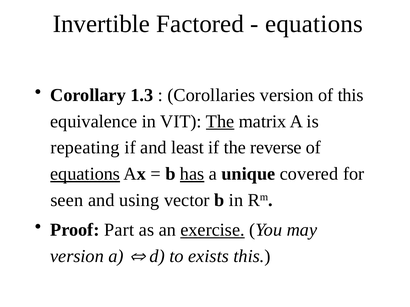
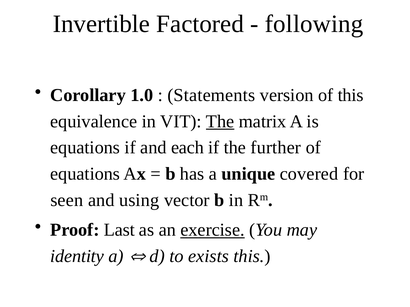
equations: equations -> following (314, 24)
1.3: 1.3 -> 1.0 (142, 95)
Corollaries: Corollaries -> Statements (211, 95)
repeating: repeating -> equations (85, 148)
least: least -> each (187, 148)
reverse: reverse -> further (276, 148)
equations underline: present -> none (85, 174)
has underline: present -> none (192, 174)
Part: Part -> Last (119, 230)
version: version -> identity (77, 257)
